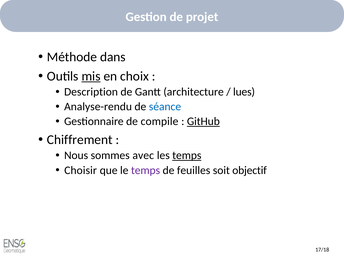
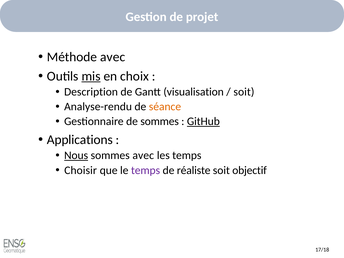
Méthode dans: dans -> avec (113, 57)
architecture: architecture -> visualisation (194, 92)
lues: lues -> soit (244, 92)
séance colour: blue -> orange (165, 107)
de compile: compile -> sommes (160, 121)
Chiffrement: Chiffrement -> Applications (80, 140)
Nous underline: none -> present (76, 155)
temps underline: present -> none (187, 155)
feuilles: feuilles -> réaliste (194, 170)
